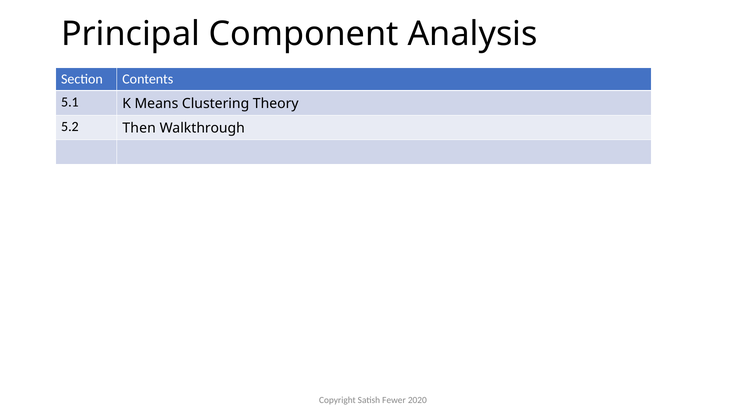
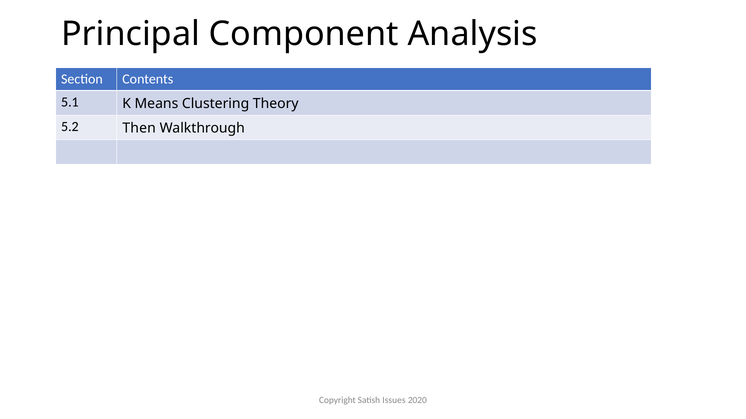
Fewer: Fewer -> Issues (394, 401)
